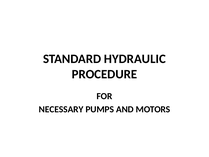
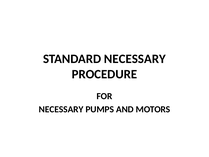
STANDARD HYDRAULIC: HYDRAULIC -> NECESSARY (135, 59)
